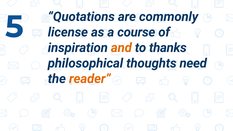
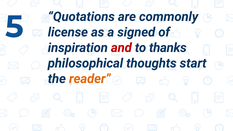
course: course -> signed (136, 32)
and colour: orange -> red (121, 48)
need: need -> start (193, 63)
